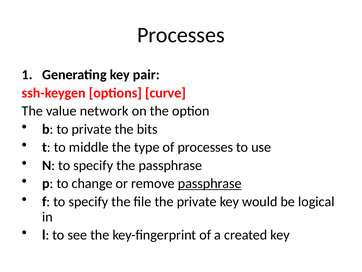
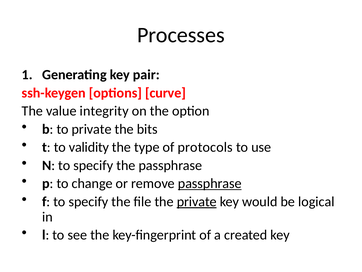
network: network -> integrity (104, 111)
middle: middle -> validity (89, 147)
of processes: processes -> protocols (205, 147)
private underline: none -> present (197, 201)
